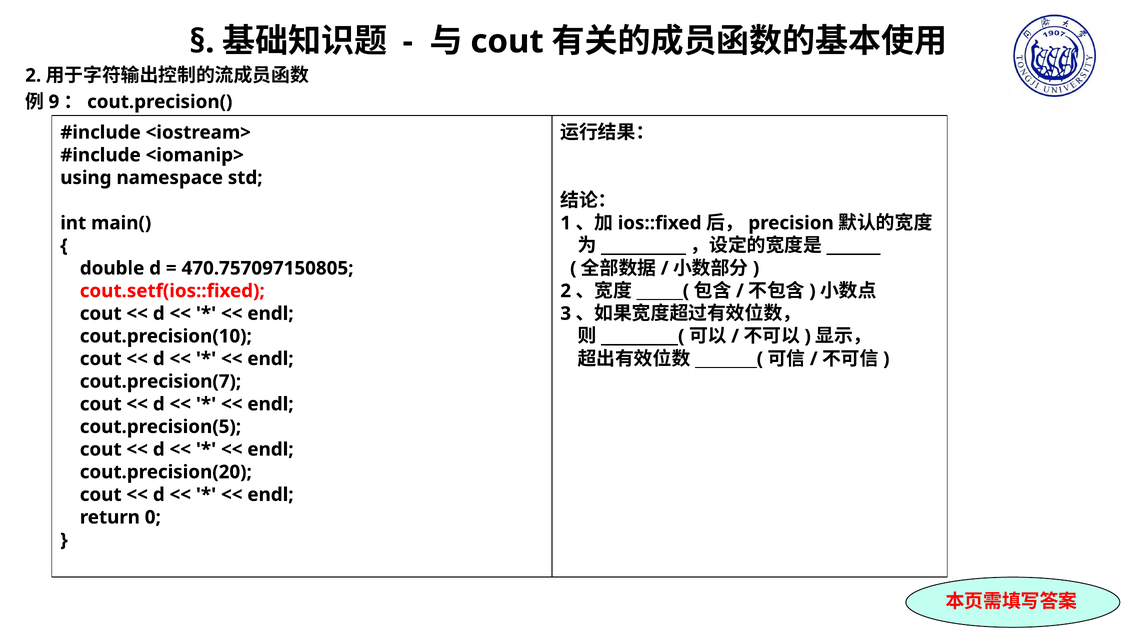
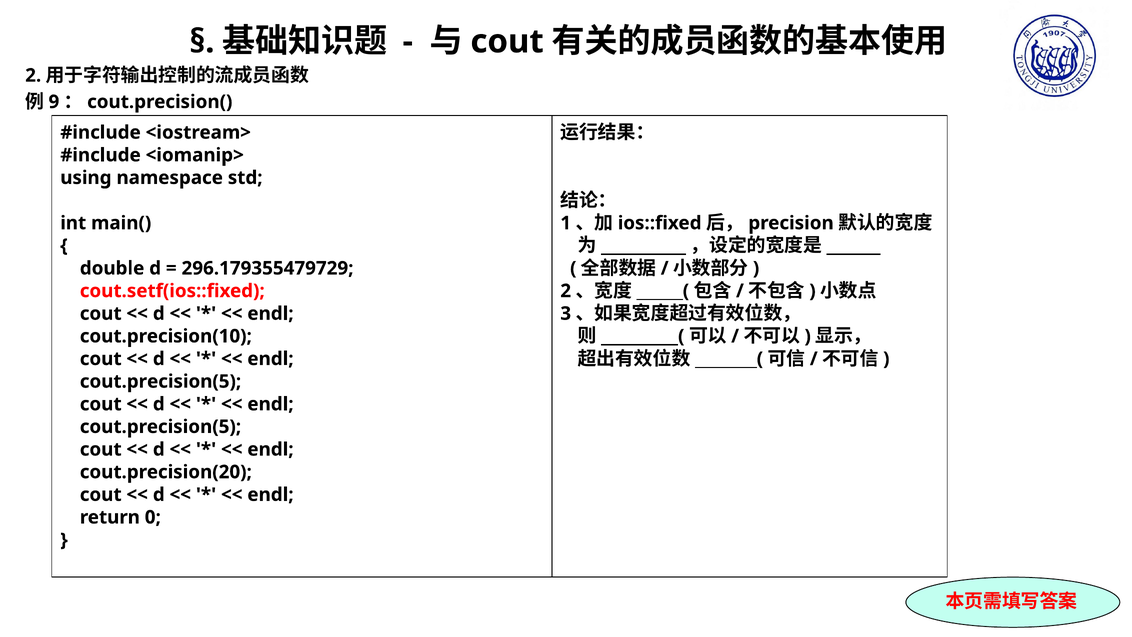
470.757097150805: 470.757097150805 -> 296.179355479729 (268, 268)
cout.precision(7: cout.precision(7 -> cout.precision(5 (160, 381)
